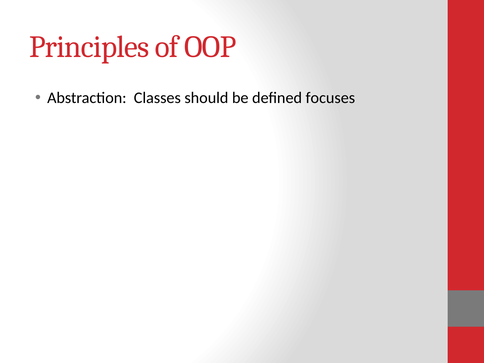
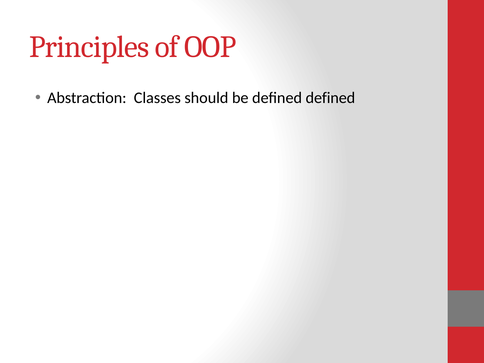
defined focuses: focuses -> defined (330, 98)
